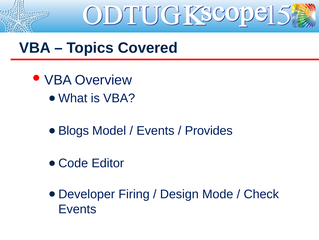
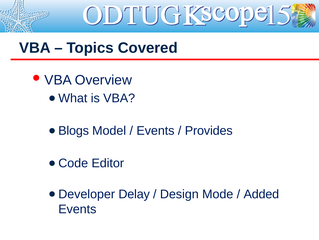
Firing: Firing -> Delay (134, 194)
Check: Check -> Added (261, 194)
